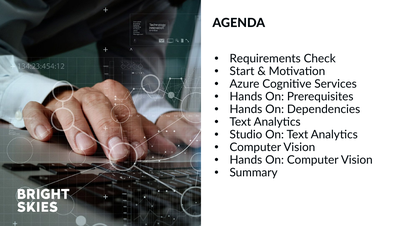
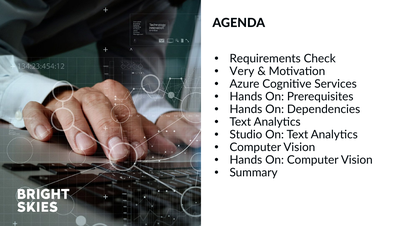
Start: Start -> Very (242, 71)
